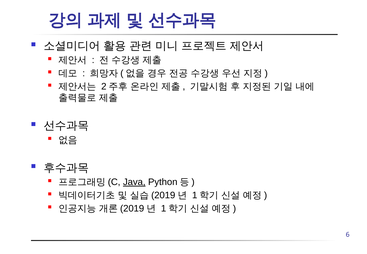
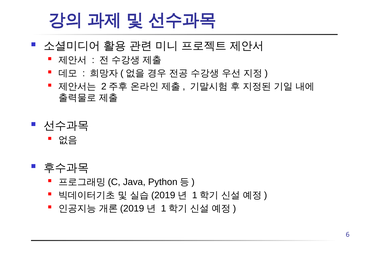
Java underline: present -> none (134, 182)
